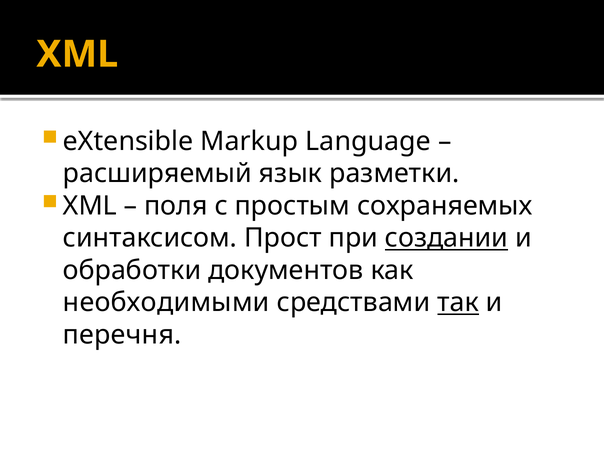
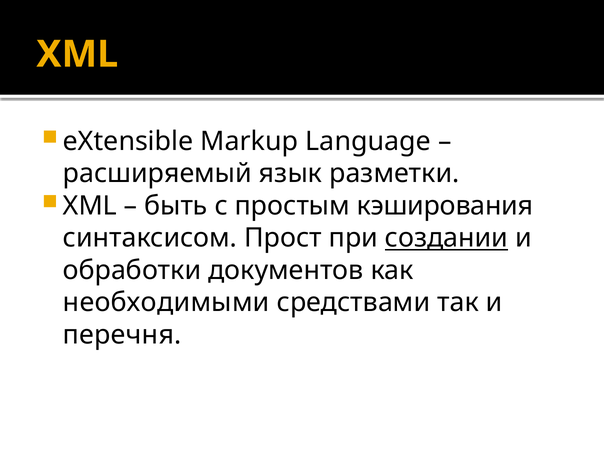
поля: поля -> быть (176, 206)
сохраняемых: сохраняемых -> кэширования (445, 206)
так underline: present -> none (458, 303)
